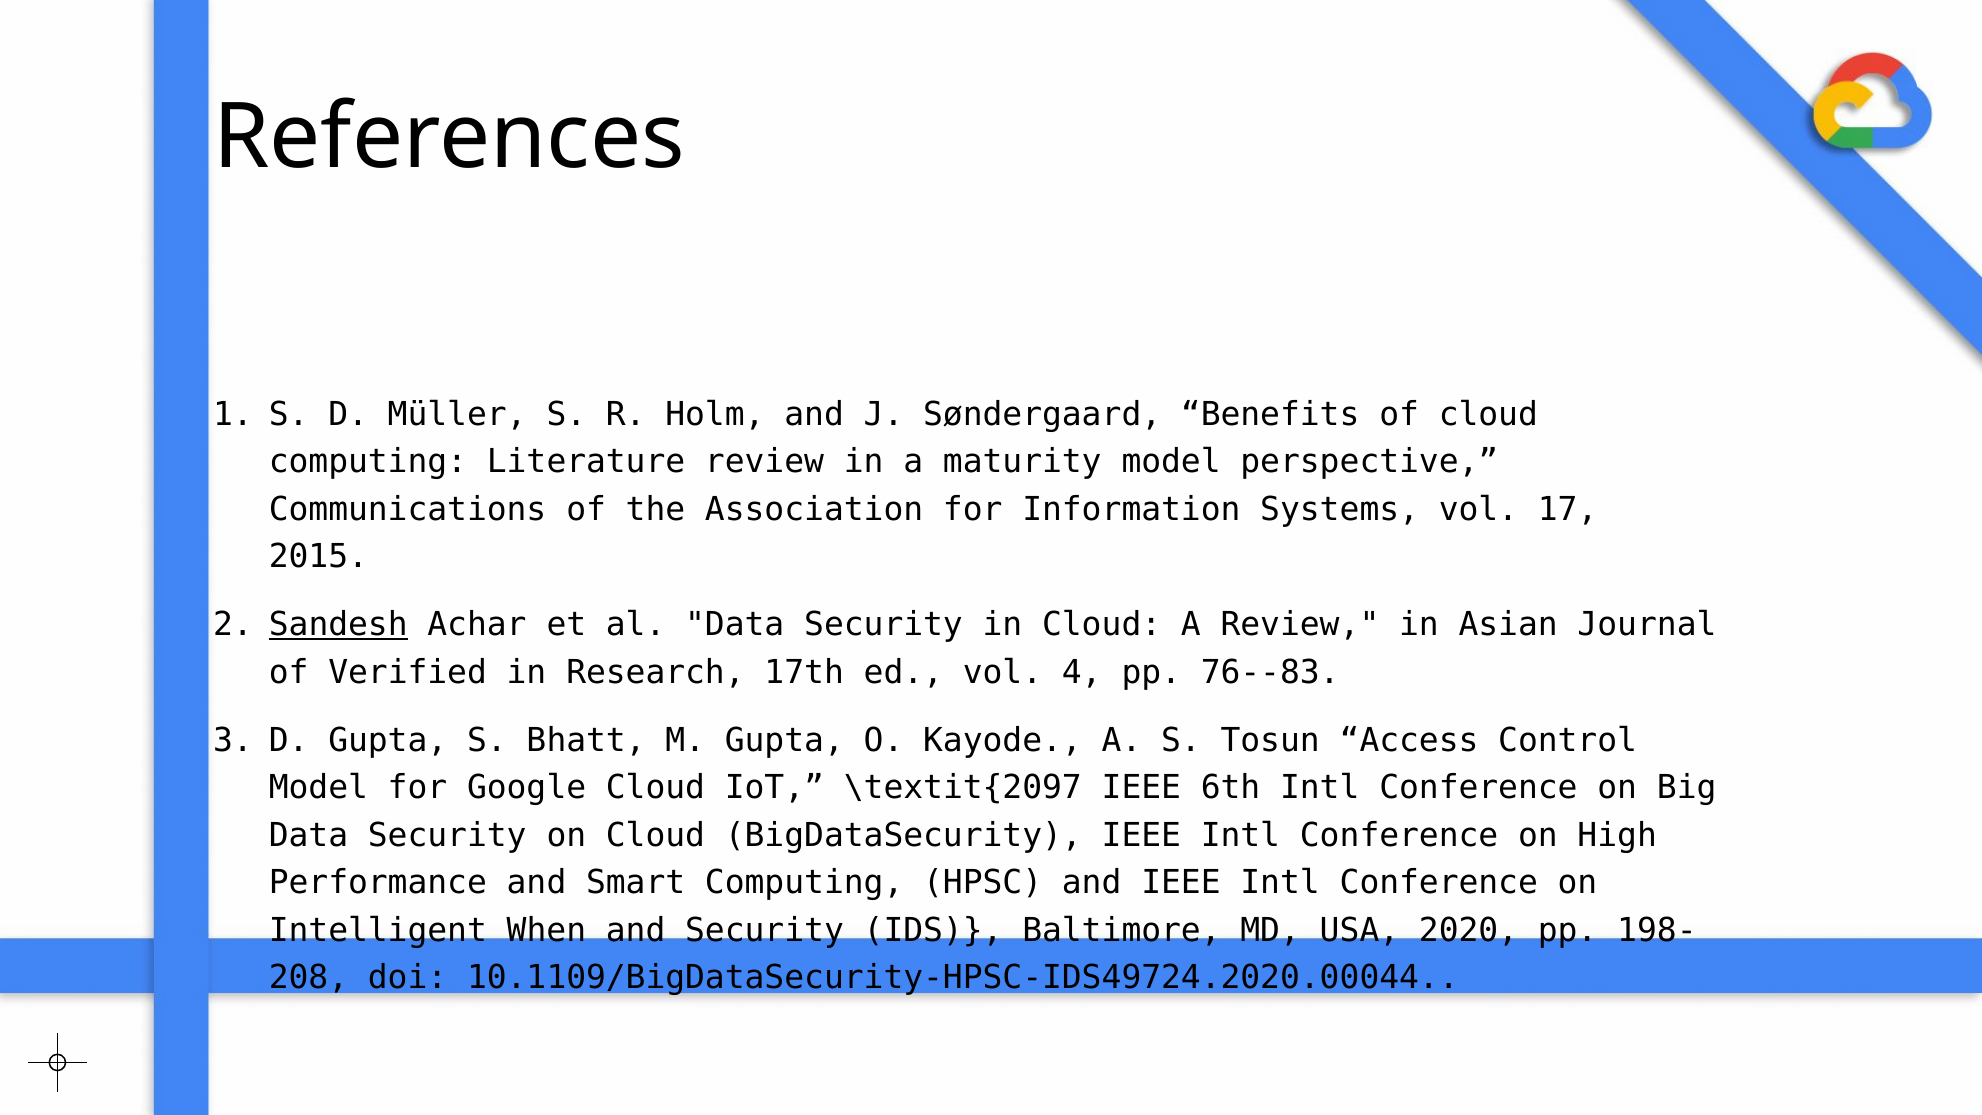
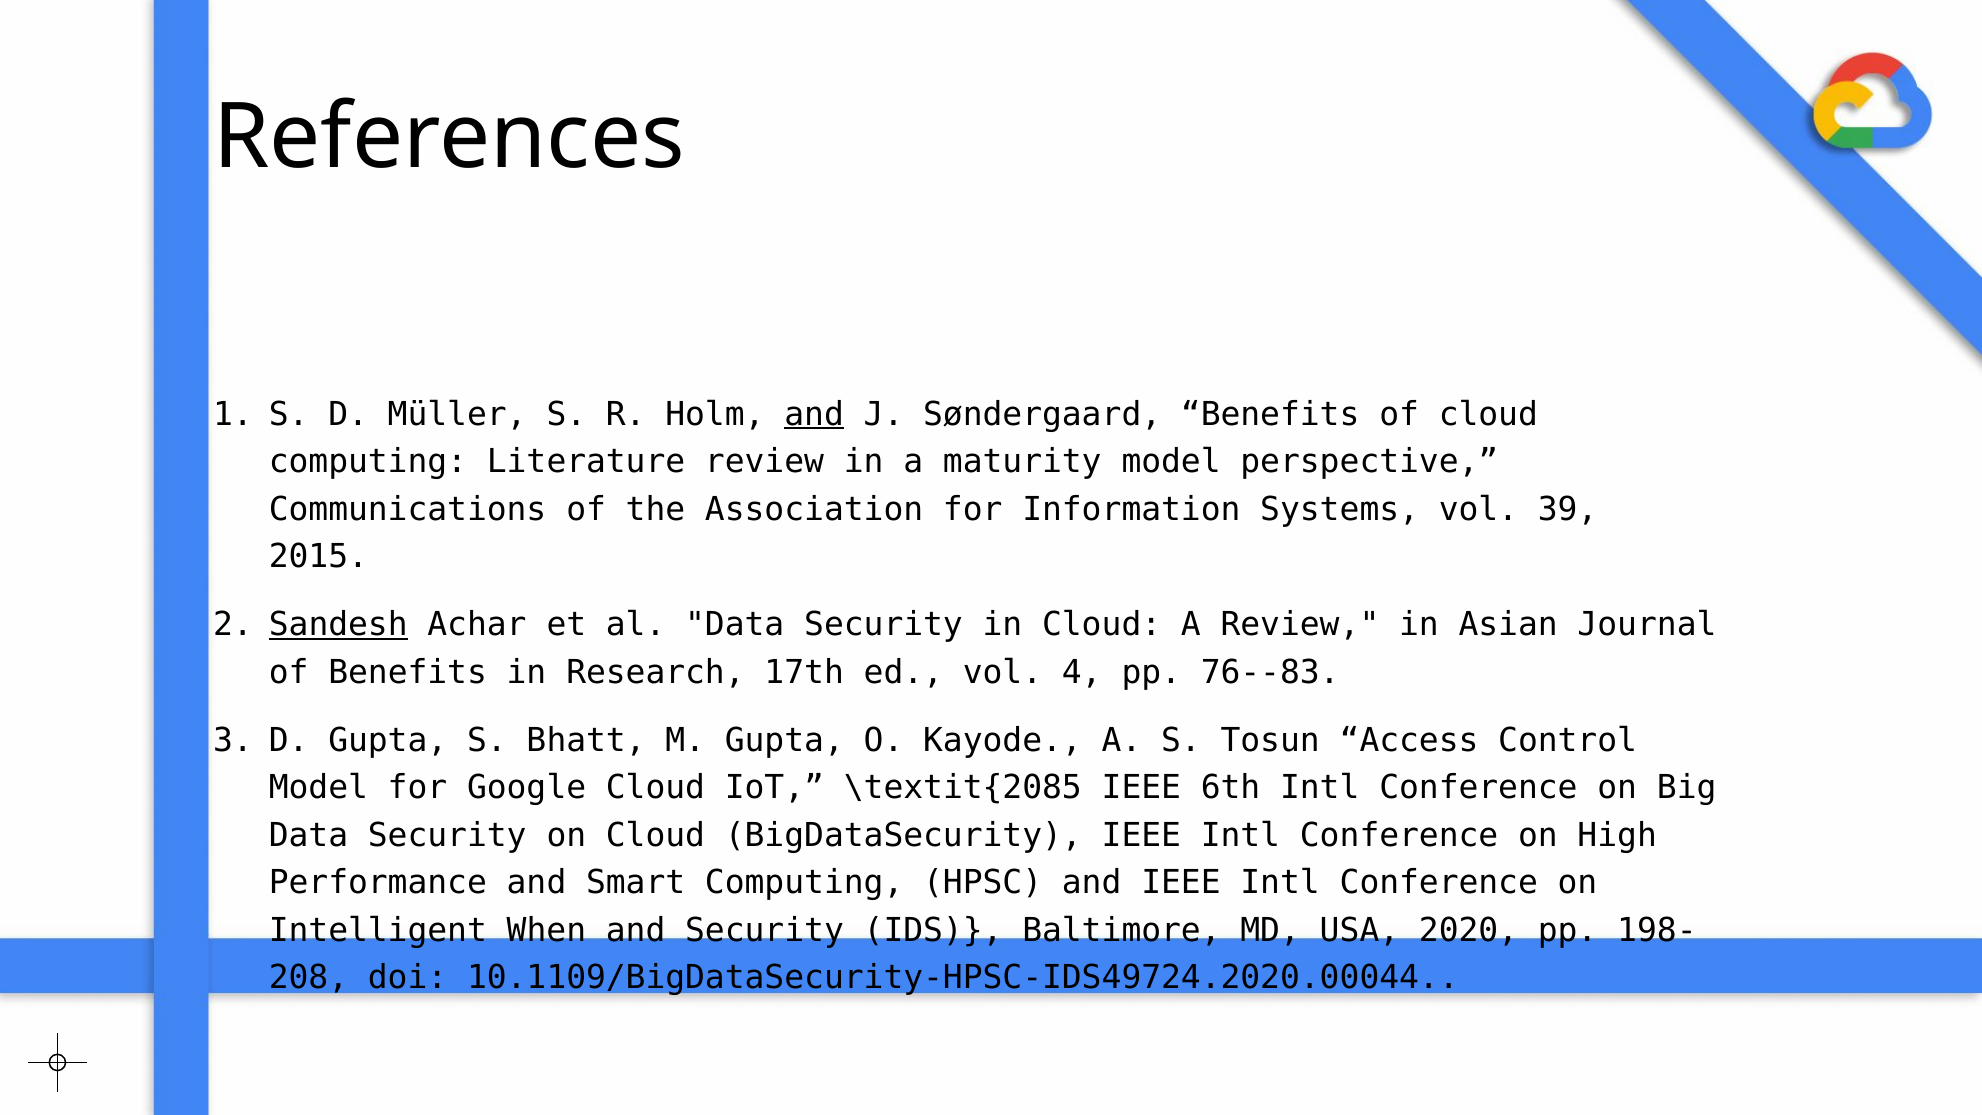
and underline: none -> present (814, 414)
17: 17 -> 39 (1568, 509)
of Verified: Verified -> Benefits (408, 672)
\textit{2097: \textit{2097 -> \textit{2085 (963, 788)
